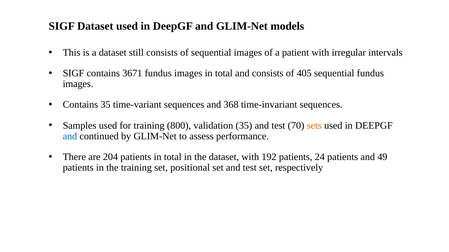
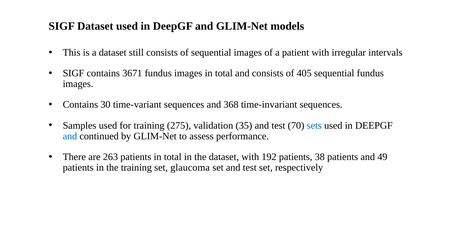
Contains 35: 35 -> 30 (106, 105)
800: 800 -> 275 (179, 126)
sets colour: orange -> blue (314, 126)
204: 204 -> 263 (110, 157)
24: 24 -> 38 (320, 157)
positional: positional -> glaucoma (190, 168)
